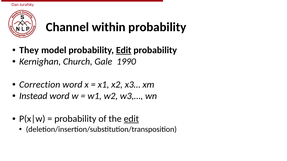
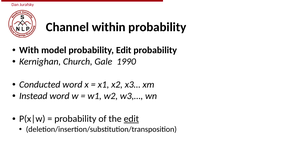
They: They -> With (29, 50)
Edit underline: present -> none (124, 50)
Correction: Correction -> Conducted (40, 85)
